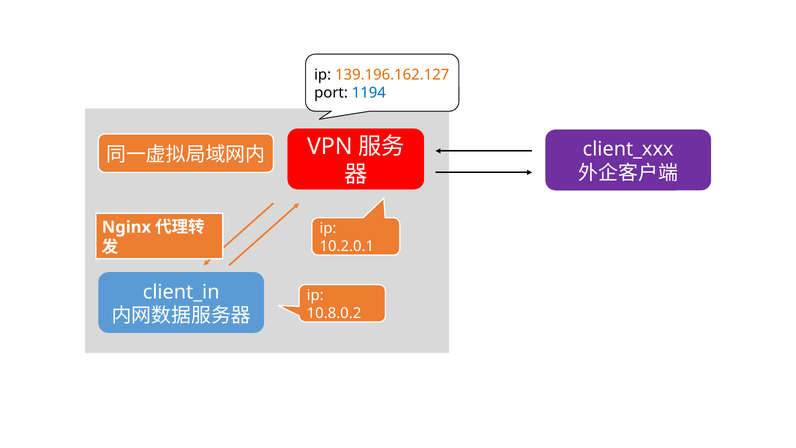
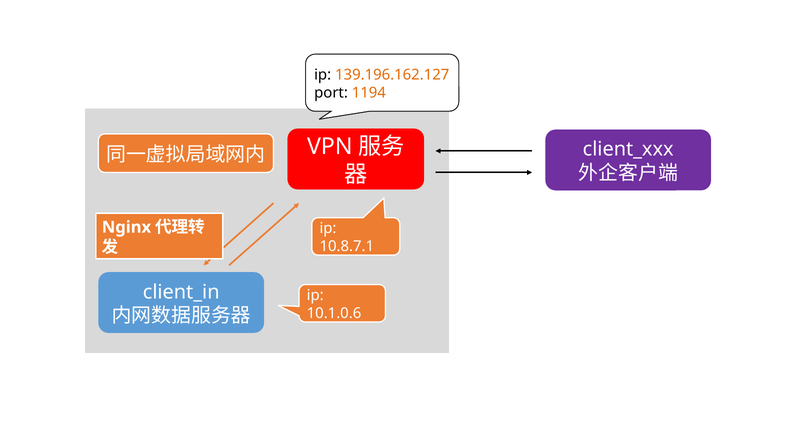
1194 colour: blue -> orange (369, 93)
10.2.0.1: 10.2.0.1 -> 10.8.7.1 (347, 246)
10.8.0.2: 10.8.0.2 -> 10.1.0.6 (334, 313)
